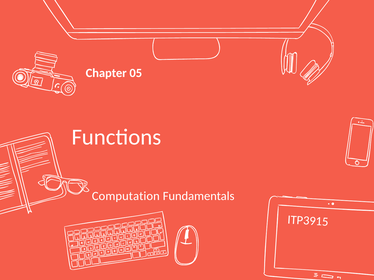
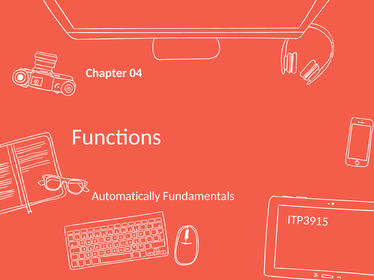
05: 05 -> 04 (136, 73)
Computation: Computation -> Automatically (126, 196)
